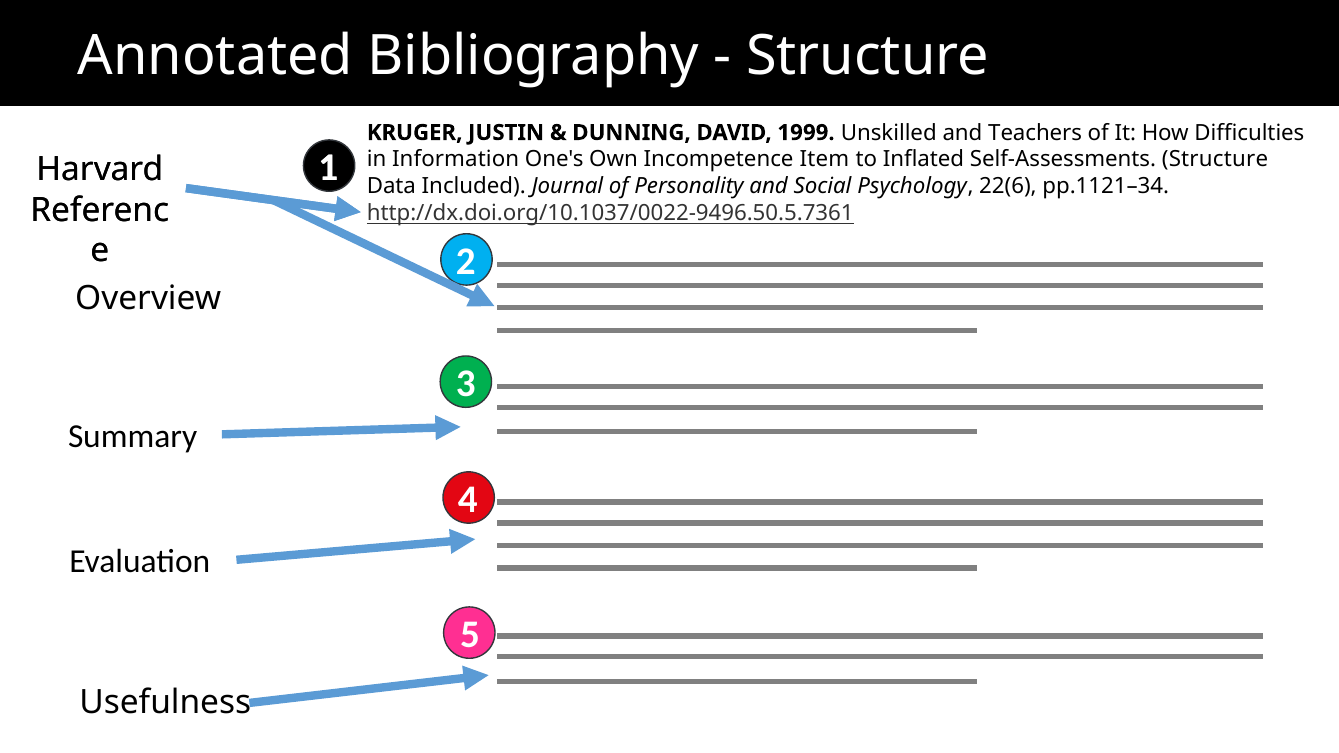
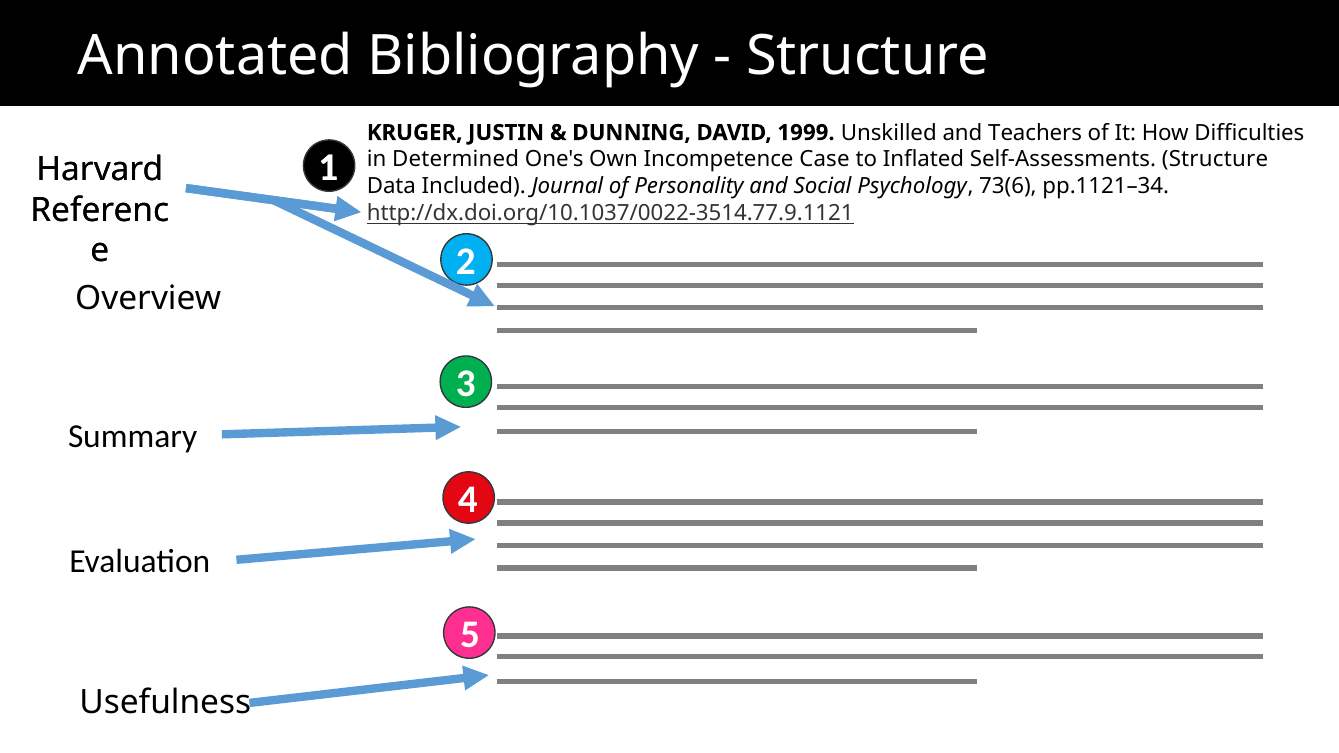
Information: Information -> Determined (456, 159)
Item: Item -> Case (824, 159)
22(6: 22(6 -> 73(6 (1008, 186)
http://dx.doi.org/10.1037/0022-9496.50.5.7361: http://dx.doi.org/10.1037/0022-9496.50.5.7361 -> http://dx.doi.org/10.1037/0022-3514.77.9.1121 (610, 213)
